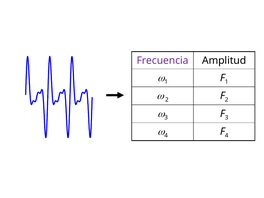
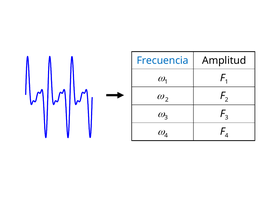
Frecuencia colour: purple -> blue (163, 61)
